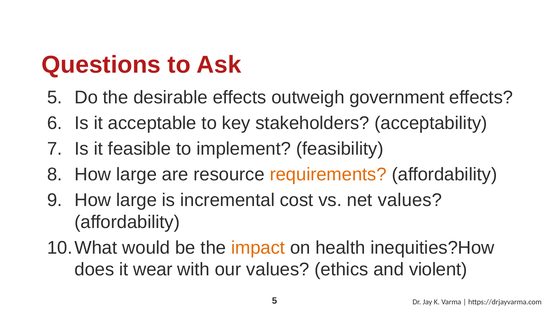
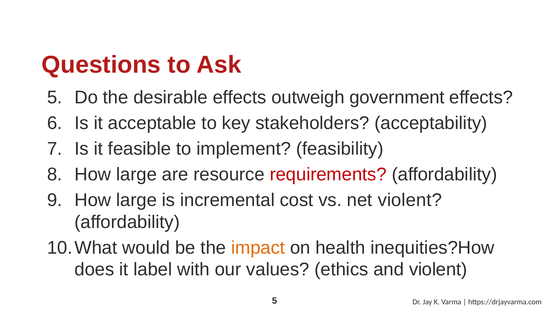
requirements colour: orange -> red (328, 174)
net values: values -> violent (410, 200)
wear: wear -> label (153, 269)
